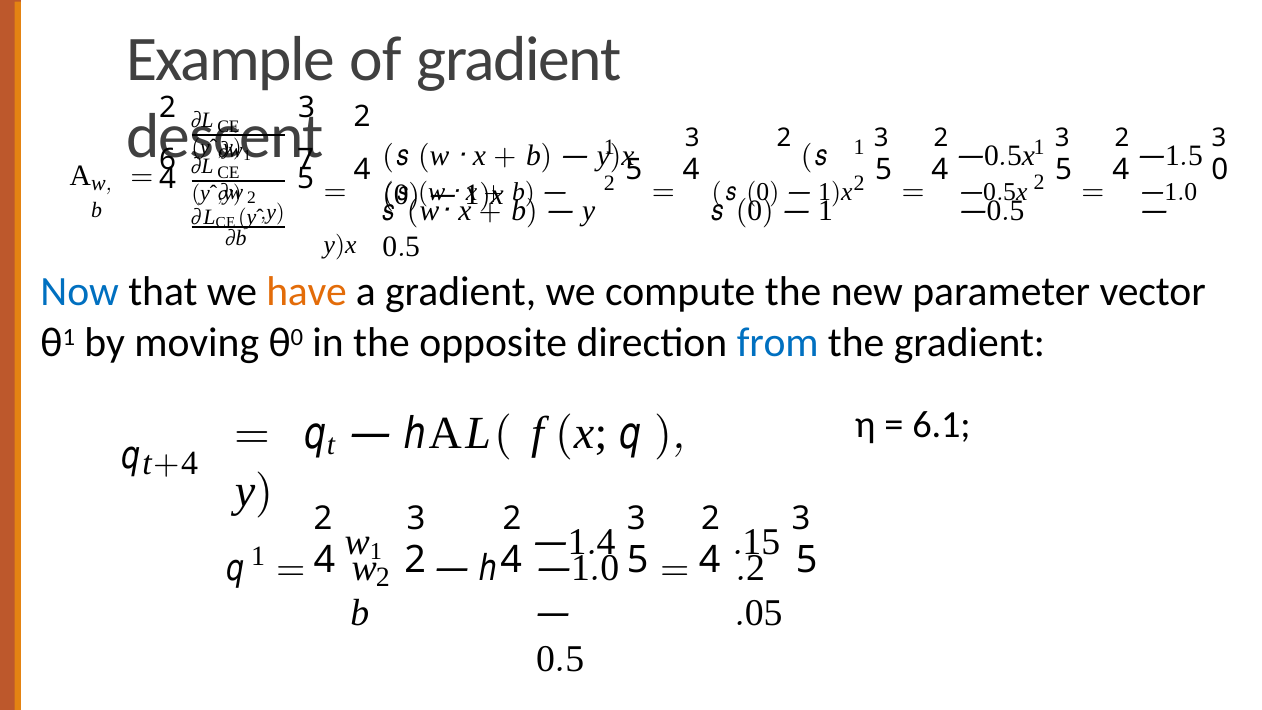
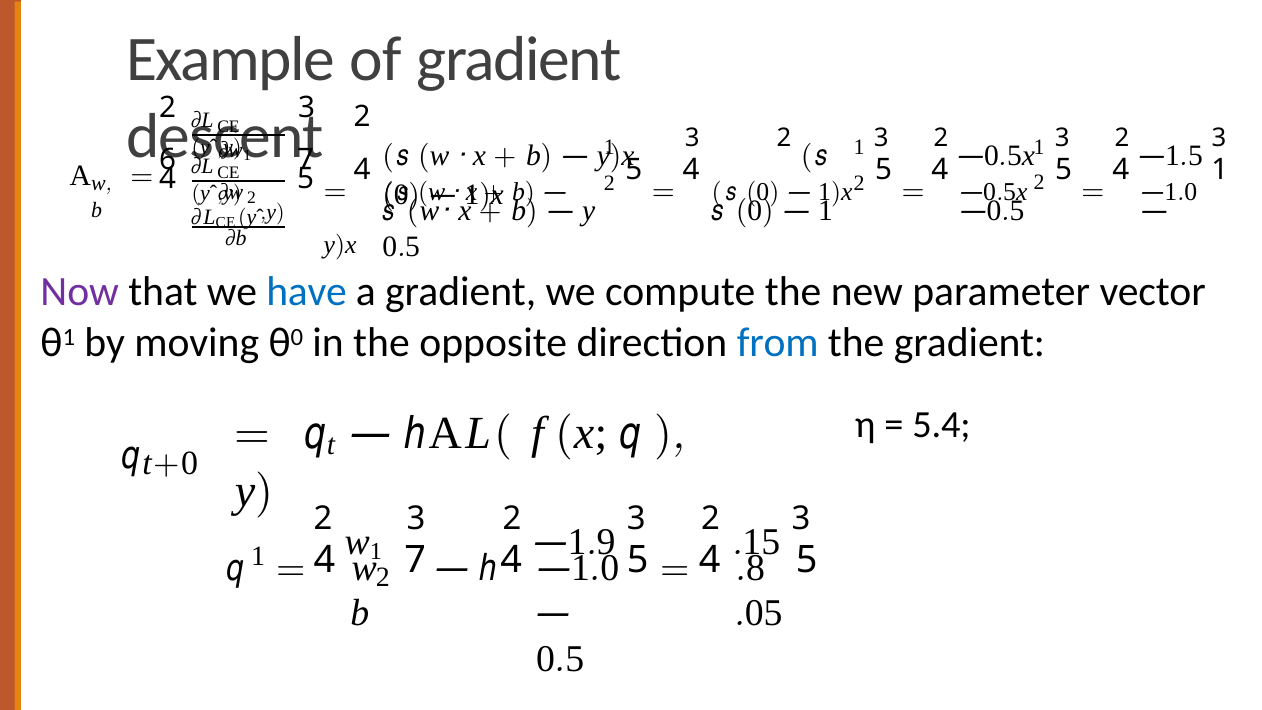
4 0: 0 -> 1 (1220, 170)
Now colour: blue -> purple (80, 292)
have colour: orange -> blue (307, 292)
6.1: 6.1 -> 5.4 (941, 425)
4: 4 -> 0 (190, 463)
4: 4 -> 9 (606, 542)
4 2: 2 -> 7 (415, 560)
2: 2 -> 8 (755, 568)
